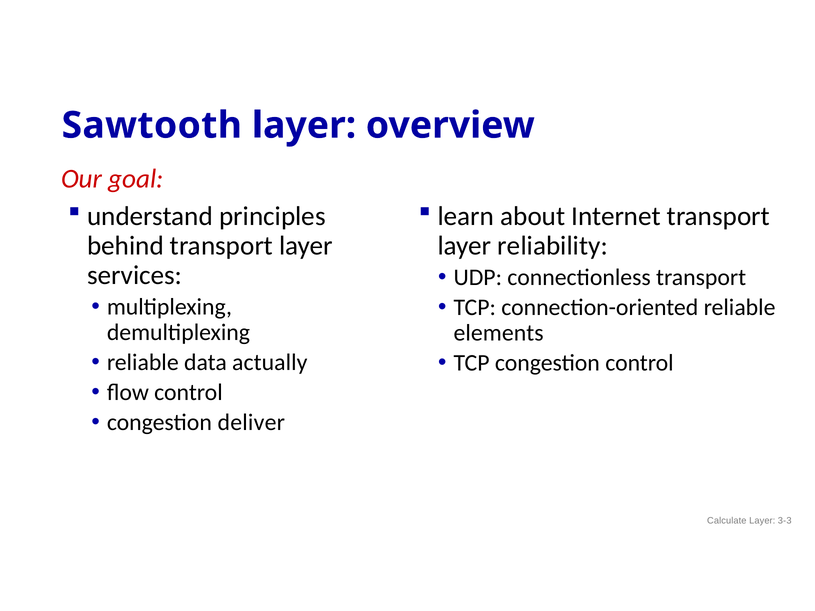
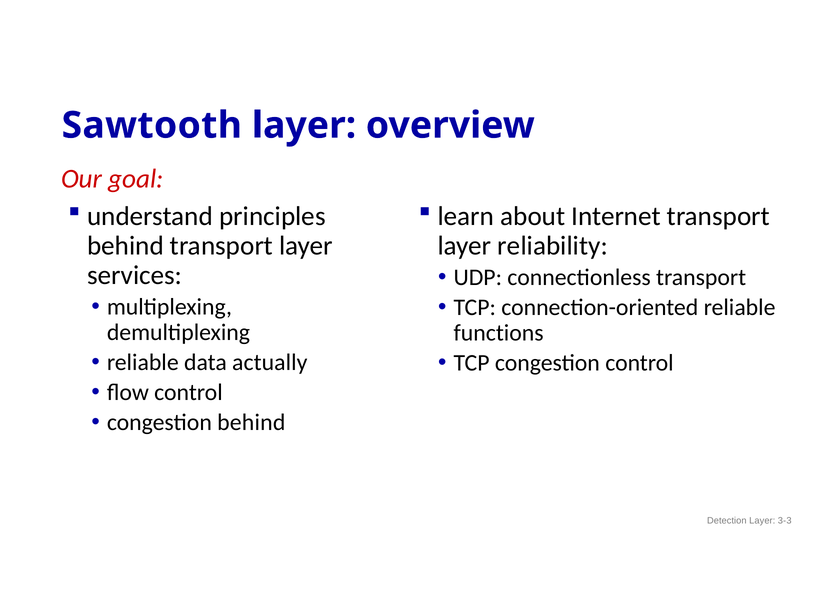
elements: elements -> functions (499, 333)
congestion deliver: deliver -> behind (251, 422)
Calculate: Calculate -> Detection (727, 521)
